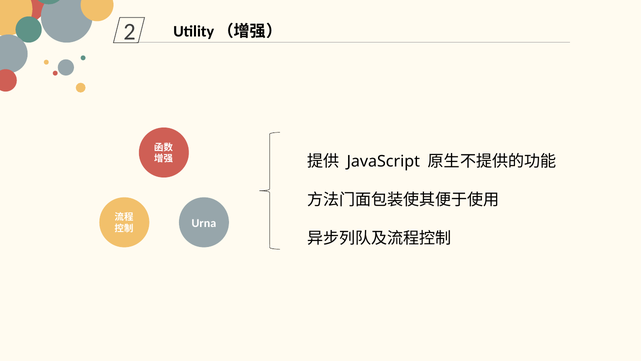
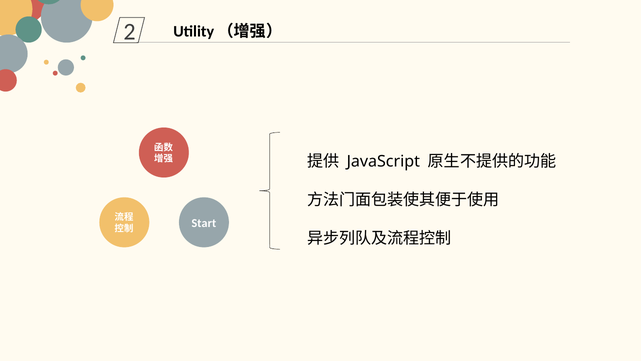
Urna: Urna -> Start (204, 223)
